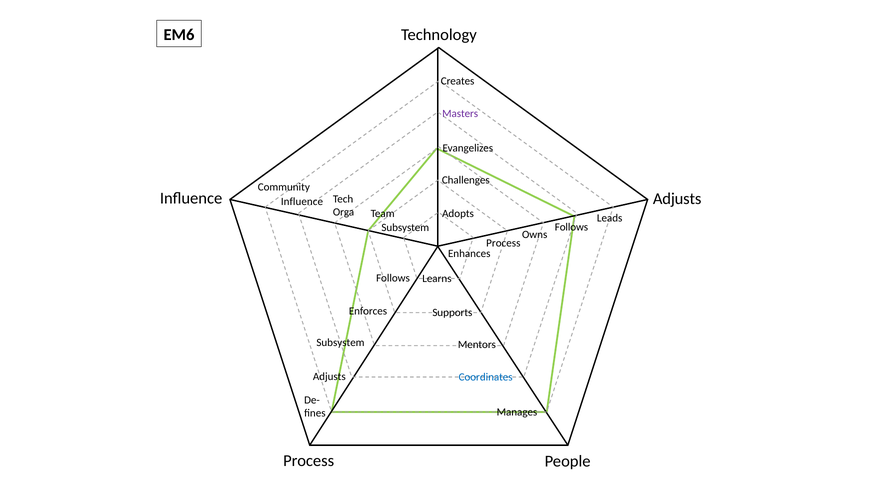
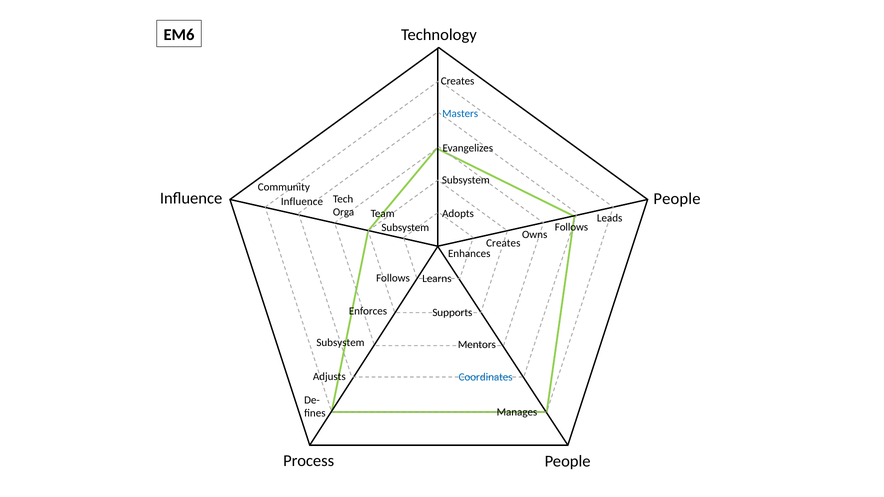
Masters colour: purple -> blue (460, 113)
Challenges: Challenges -> Subsystem (466, 180)
Adjusts: Adjusts -> People (677, 199)
Process: Process -> Creates (503, 243)
